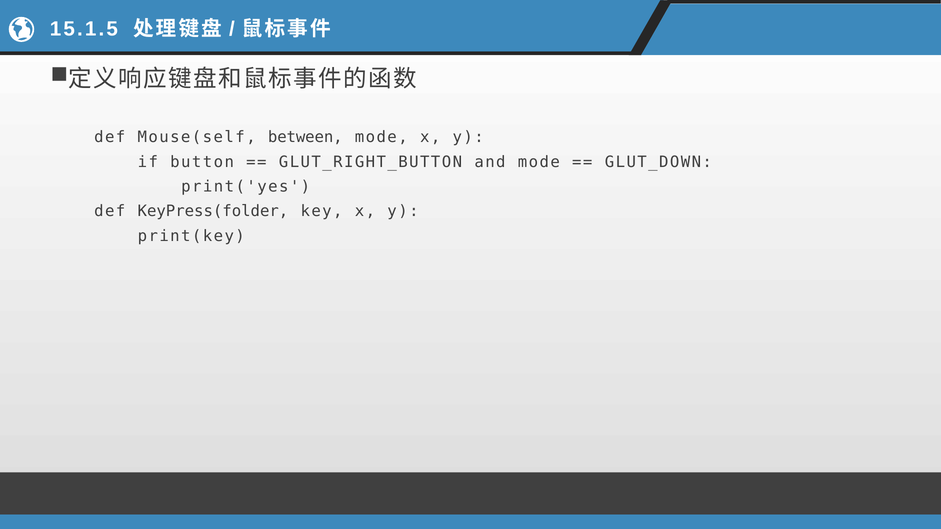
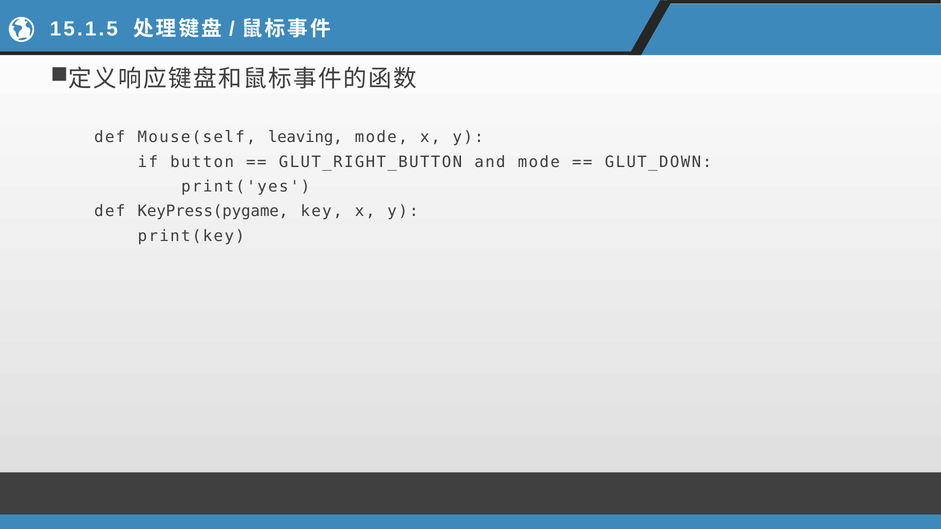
between: between -> leaving (305, 137)
KeyPress(folder: KeyPress(folder -> KeyPress(pygame (213, 211)
